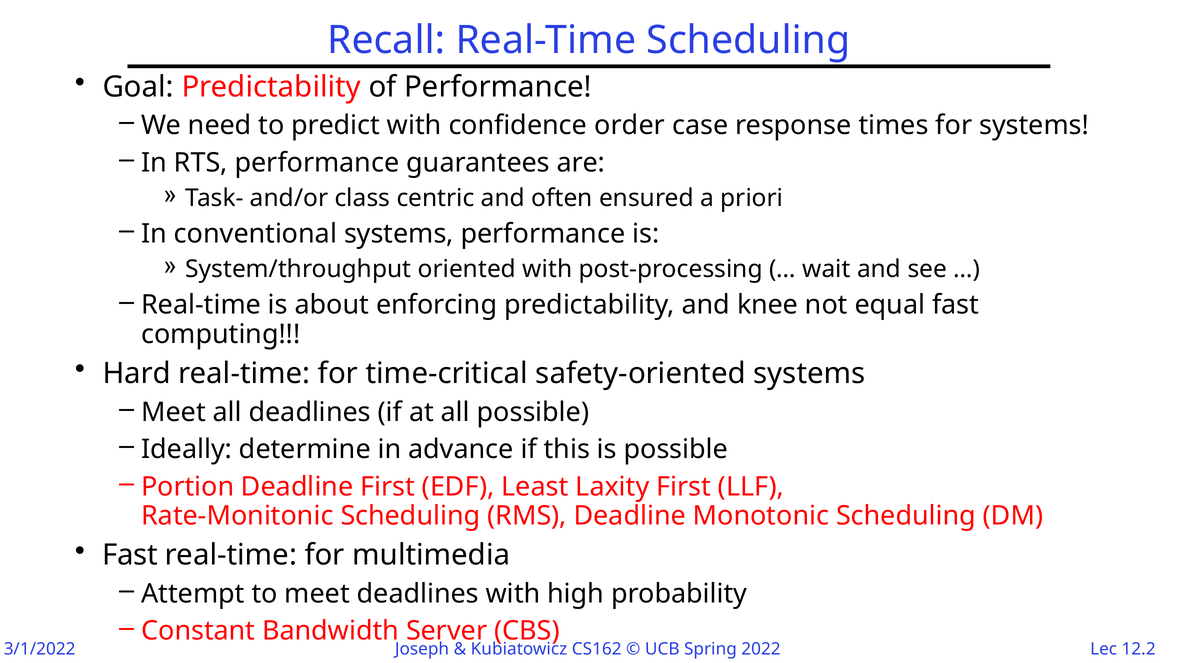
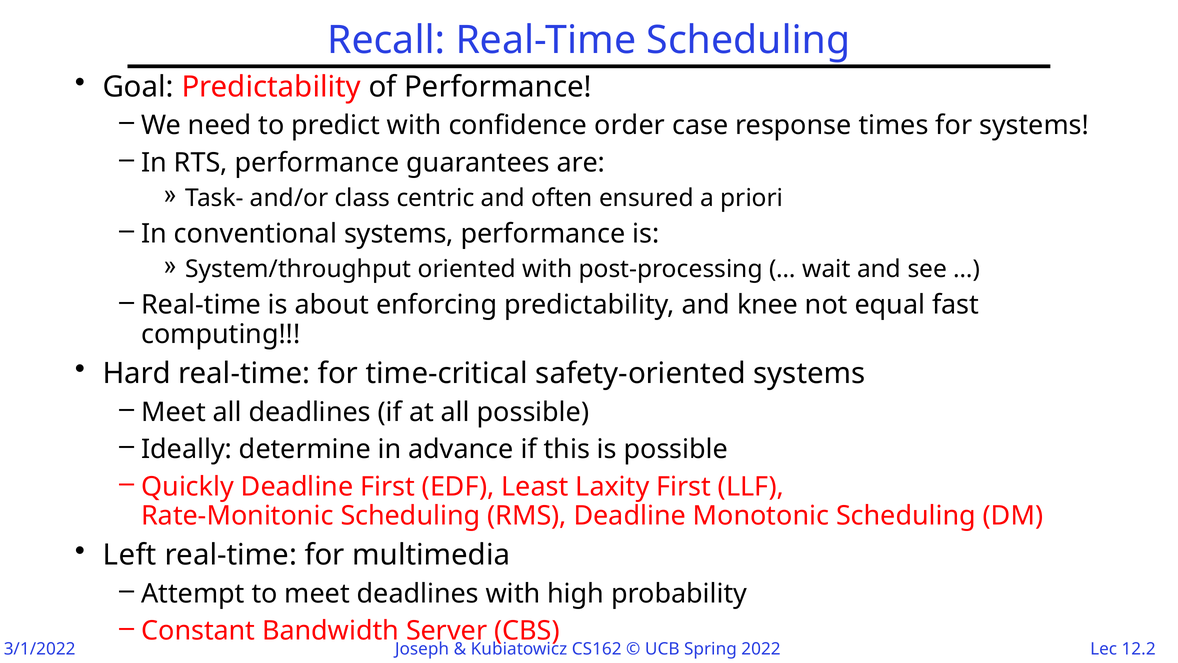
Portion: Portion -> Quickly (188, 486)
Fast: Fast -> Left (130, 555)
